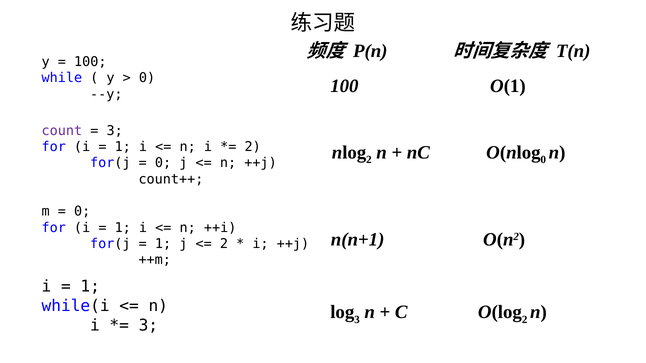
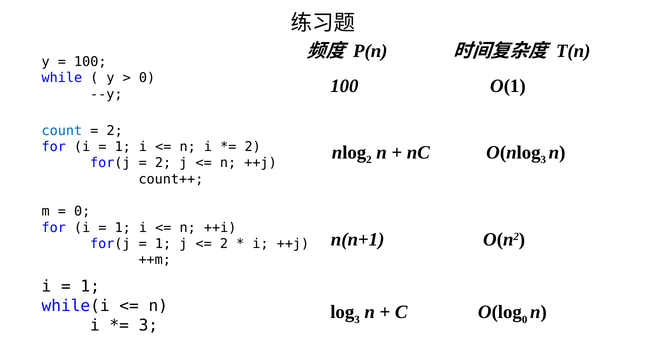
count colour: purple -> blue (62, 131)
3: 3 -> 2 (115, 131)
0: 0 -> 3 (543, 160)
0: 0 -> 2 (163, 163)
2: 2 -> 0 (525, 320)
